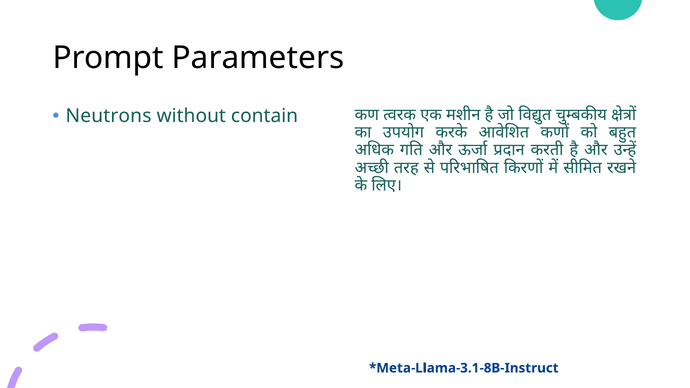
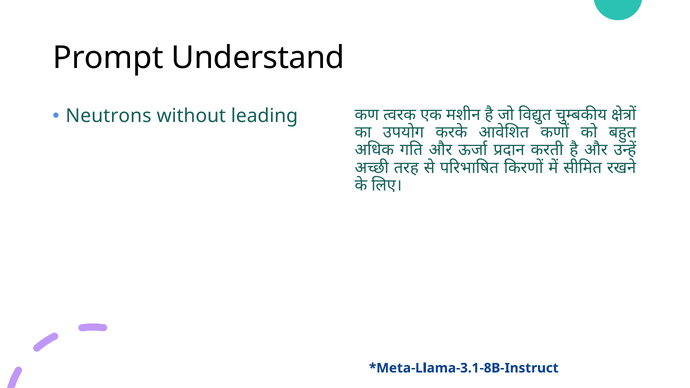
Parameters: Parameters -> Understand (258, 58)
contain: contain -> leading (264, 116)
